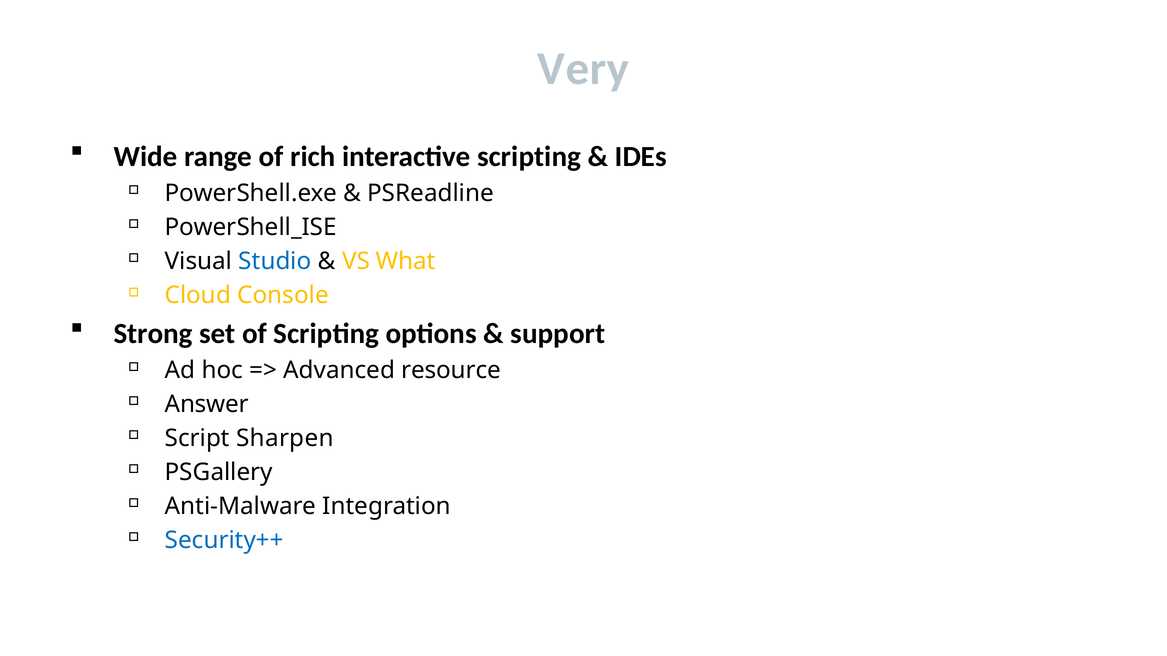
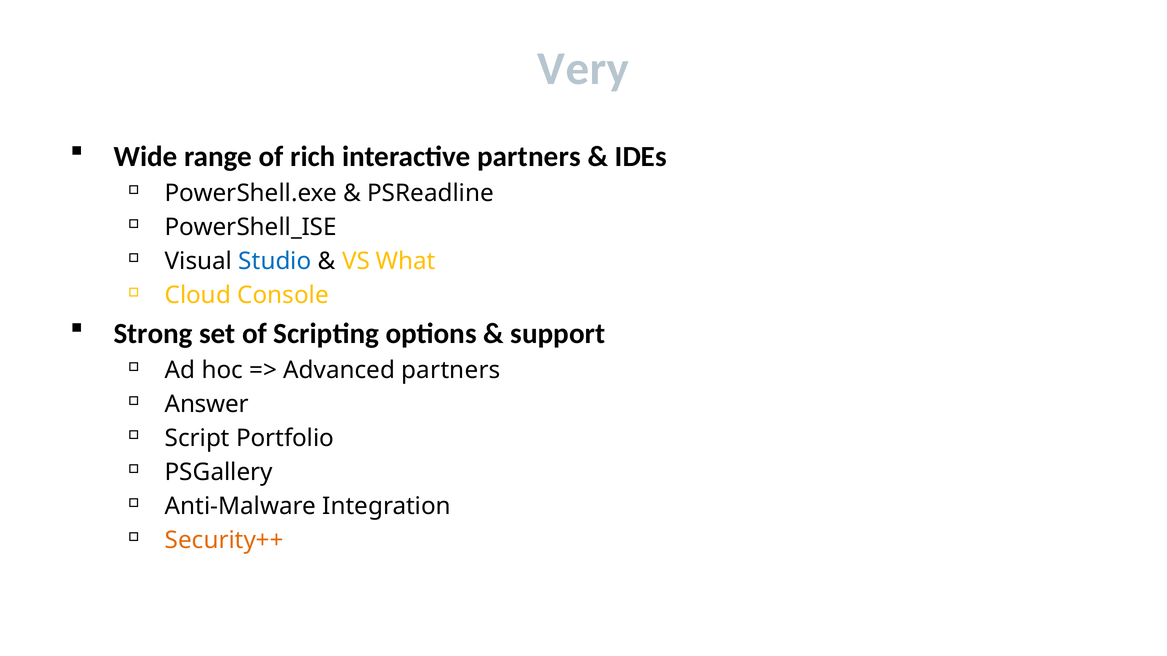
interactive scripting: scripting -> partners (529, 157)
Advanced resource: resource -> partners (451, 370)
Sharpen: Sharpen -> Portfolio (285, 438)
Security++ colour: blue -> orange (224, 541)
